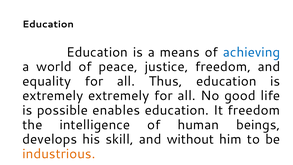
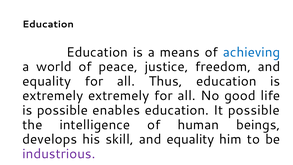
It freedom: freedom -> possible (254, 110)
skill and without: without -> equality (190, 139)
industrious colour: orange -> purple (59, 154)
